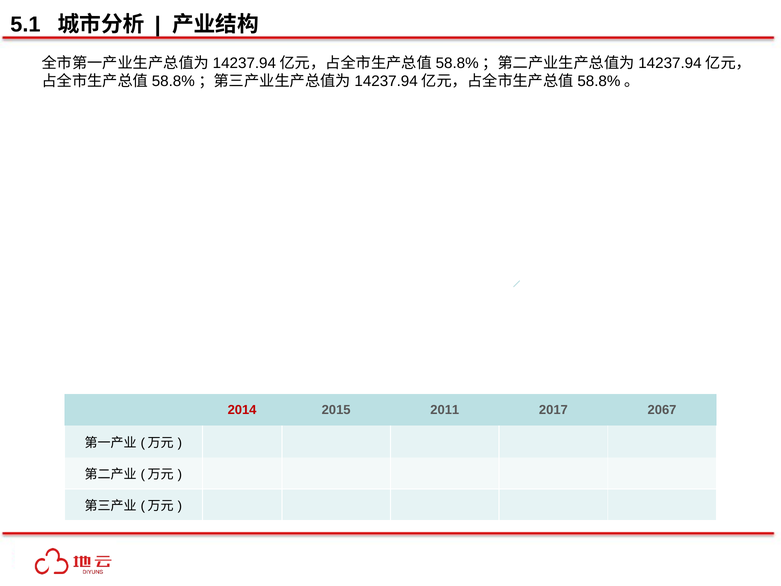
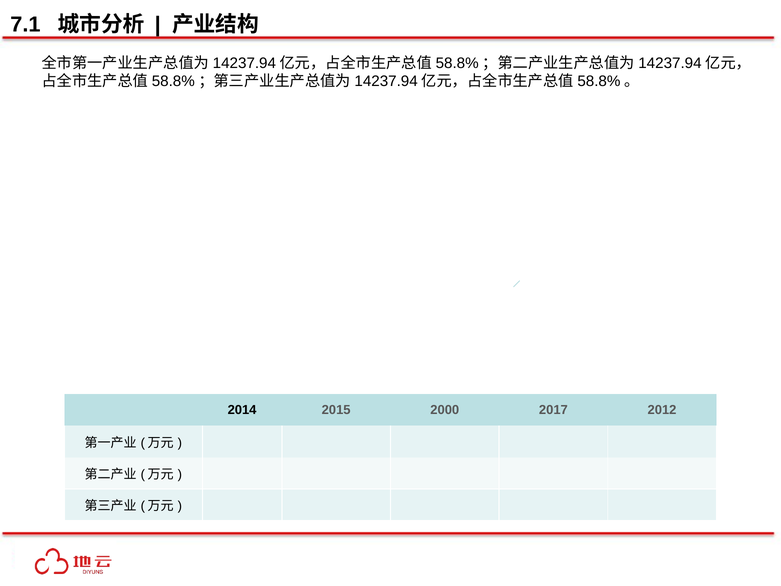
5.1: 5.1 -> 7.1 (25, 24)
2014 colour: red -> black (242, 410)
2011: 2011 -> 2000 (445, 410)
2067: 2067 -> 2012 (662, 410)
